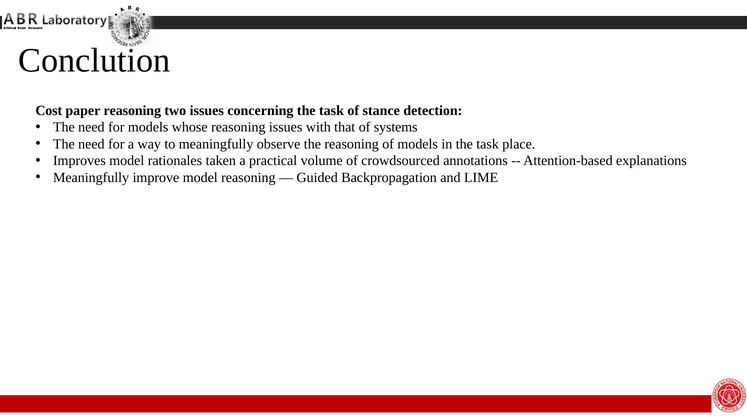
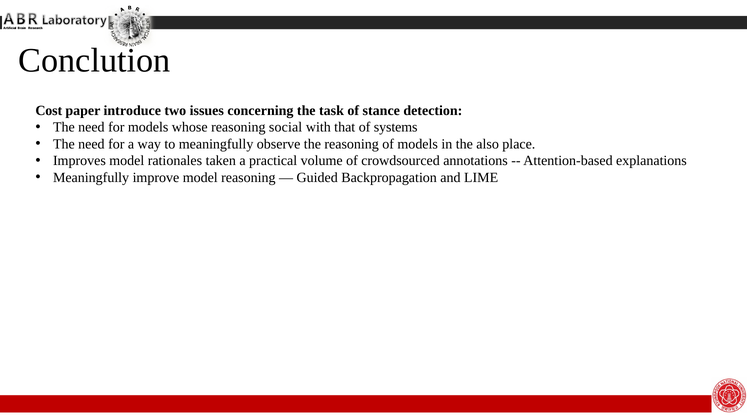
paper reasoning: reasoning -> introduce (132, 110)
reasoning issues: issues -> social (286, 127)
in the task: task -> also (488, 144)
